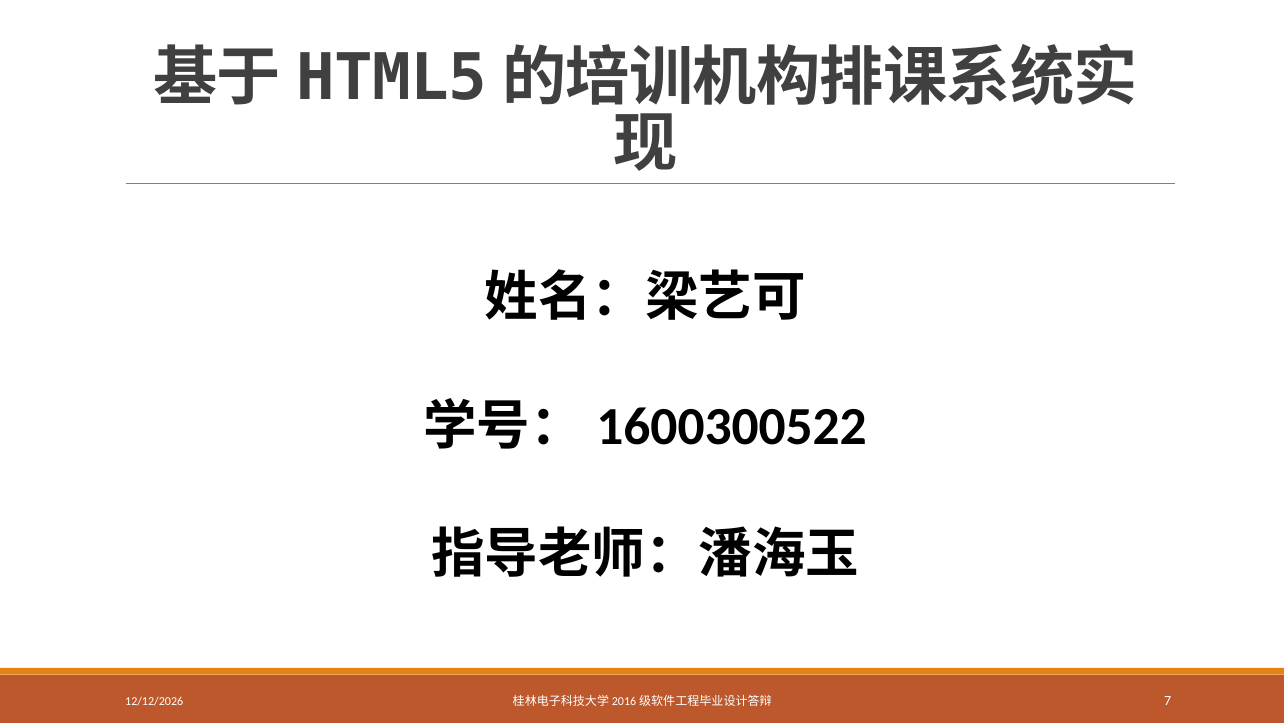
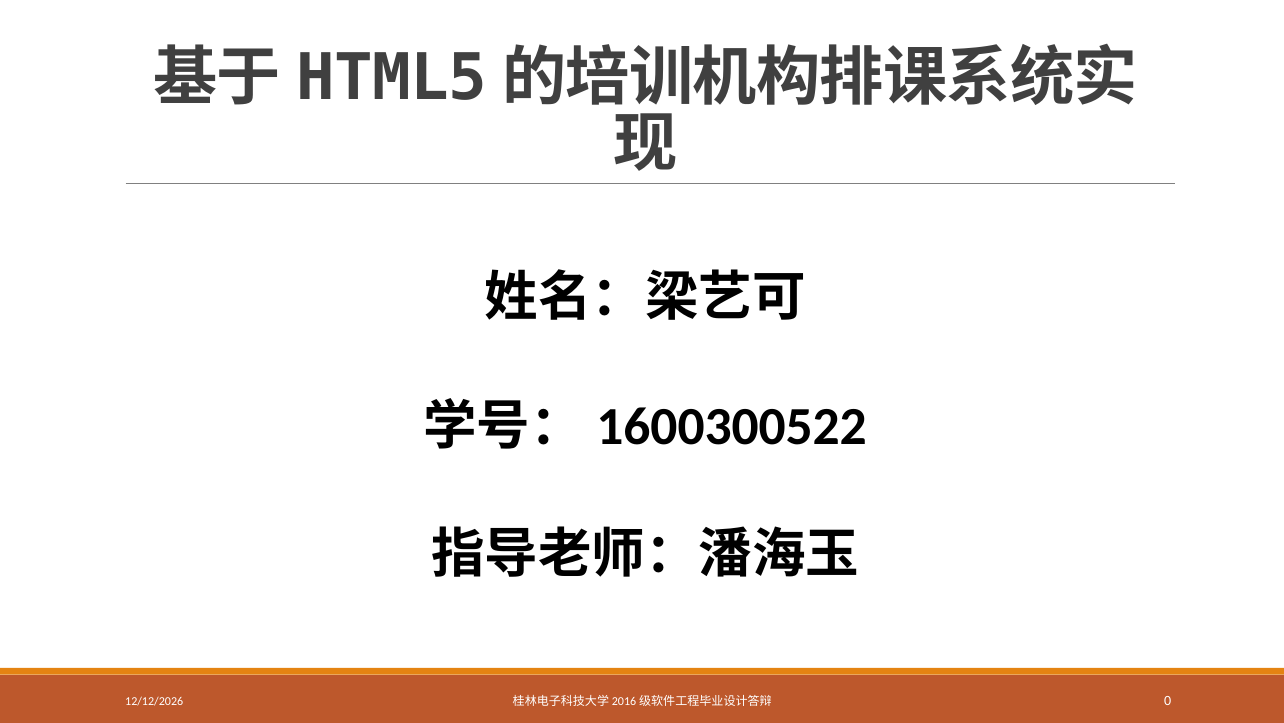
7: 7 -> 0 (1168, 700)
